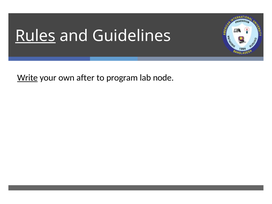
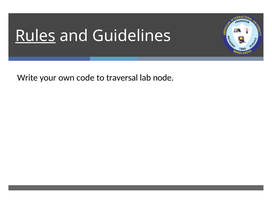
Write underline: present -> none (27, 78)
after: after -> code (85, 78)
program: program -> traversal (122, 78)
